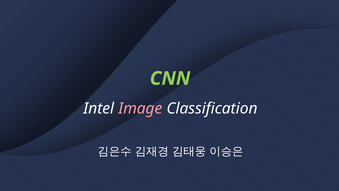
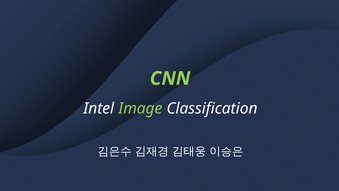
Image colour: pink -> light green (140, 108)
